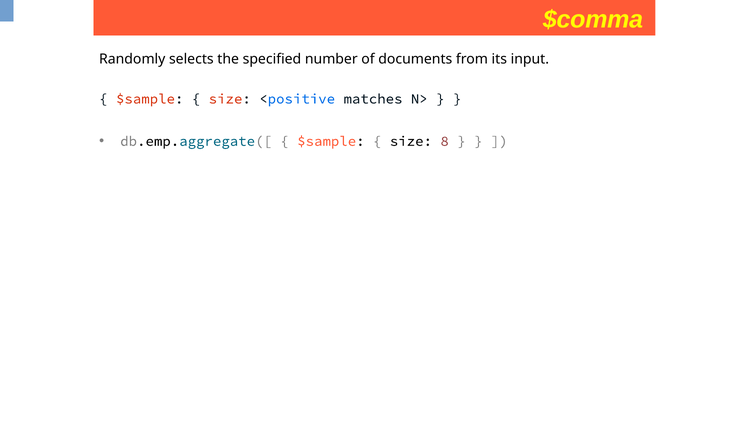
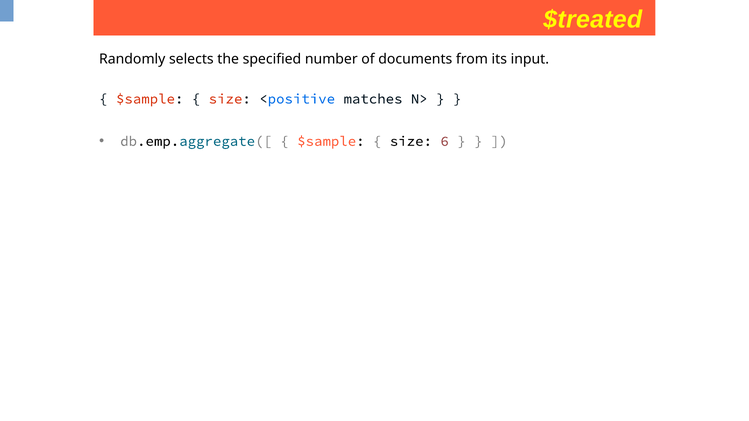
$comma: $comma -> $treated (593, 19)
8: 8 -> 6 (445, 141)
